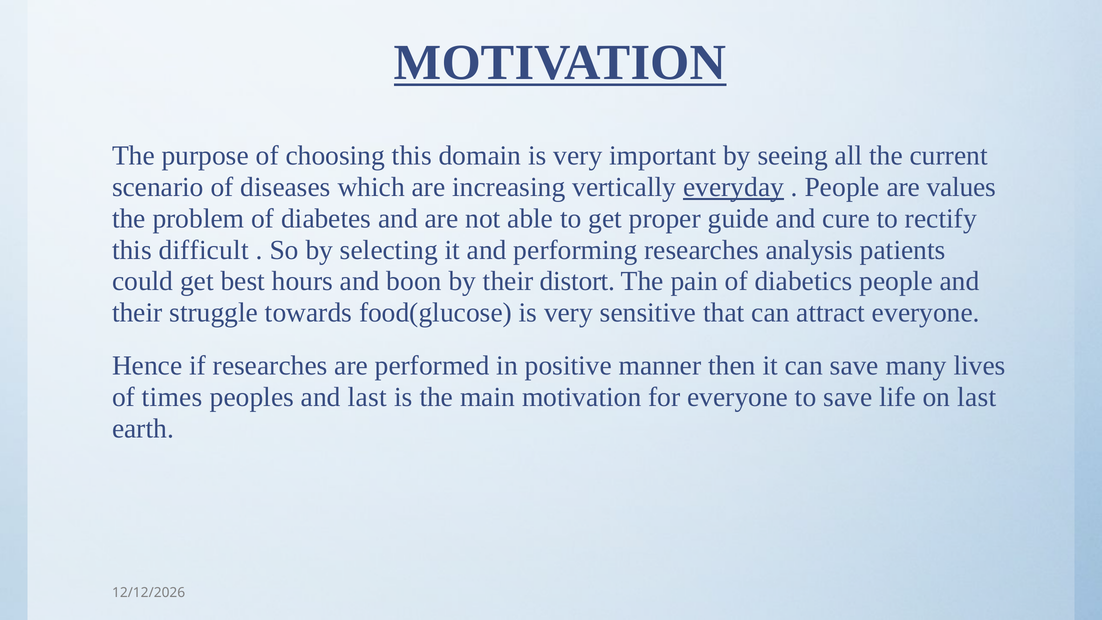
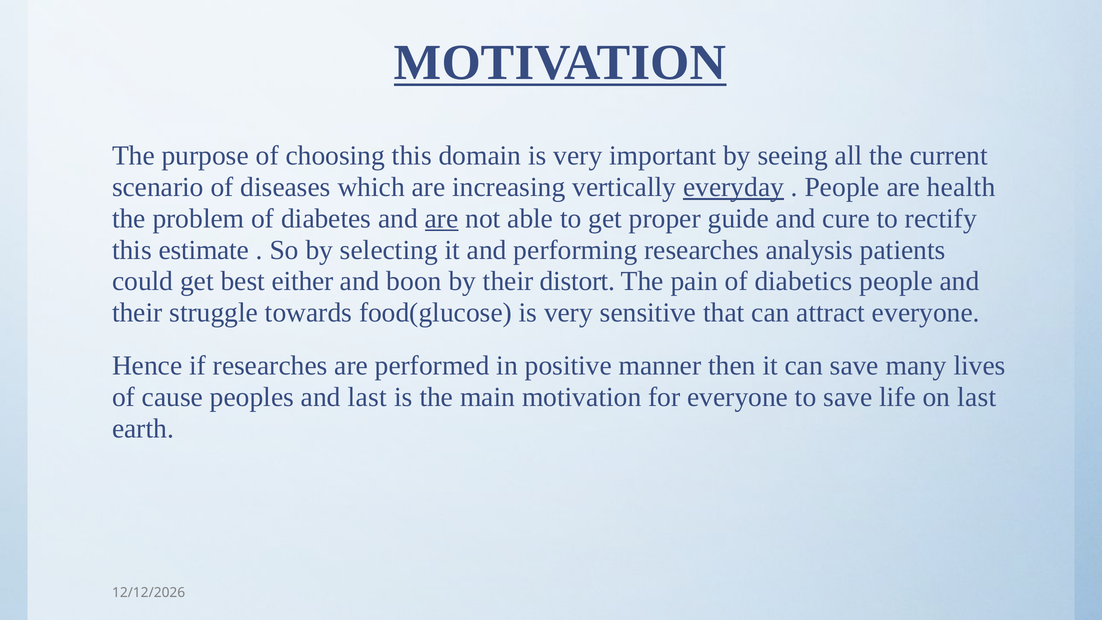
values: values -> health (961, 187)
are underline: none -> present (442, 219)
difficult: difficult -> estimate (204, 250)
hours: hours -> either (303, 281)
times: times -> cause (172, 397)
